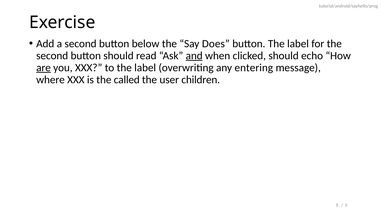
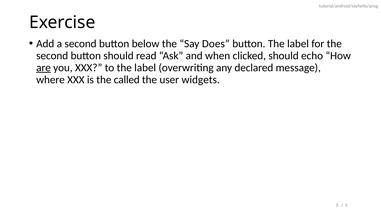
and underline: present -> none (194, 56)
entering: entering -> declared (254, 68)
children: children -> widgets (201, 80)
